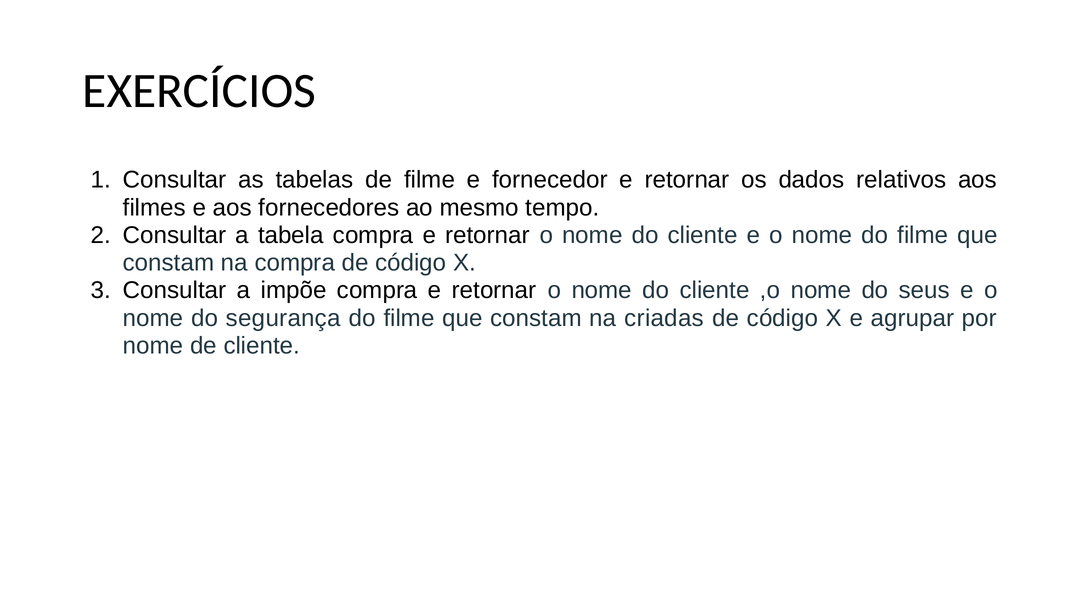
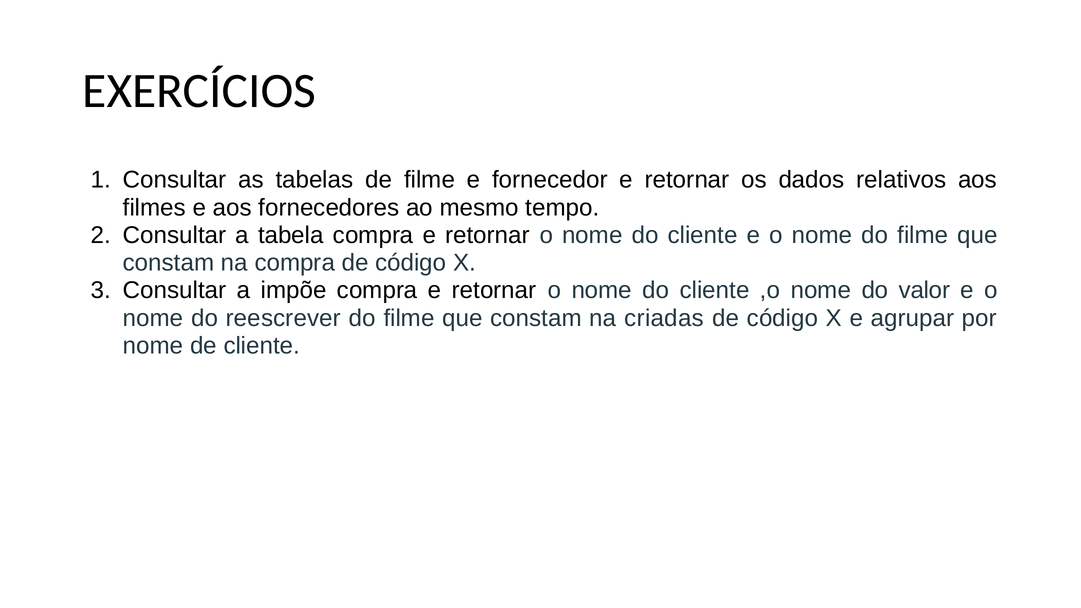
seus: seus -> valor (924, 290)
segurança: segurança -> reescrever (283, 318)
